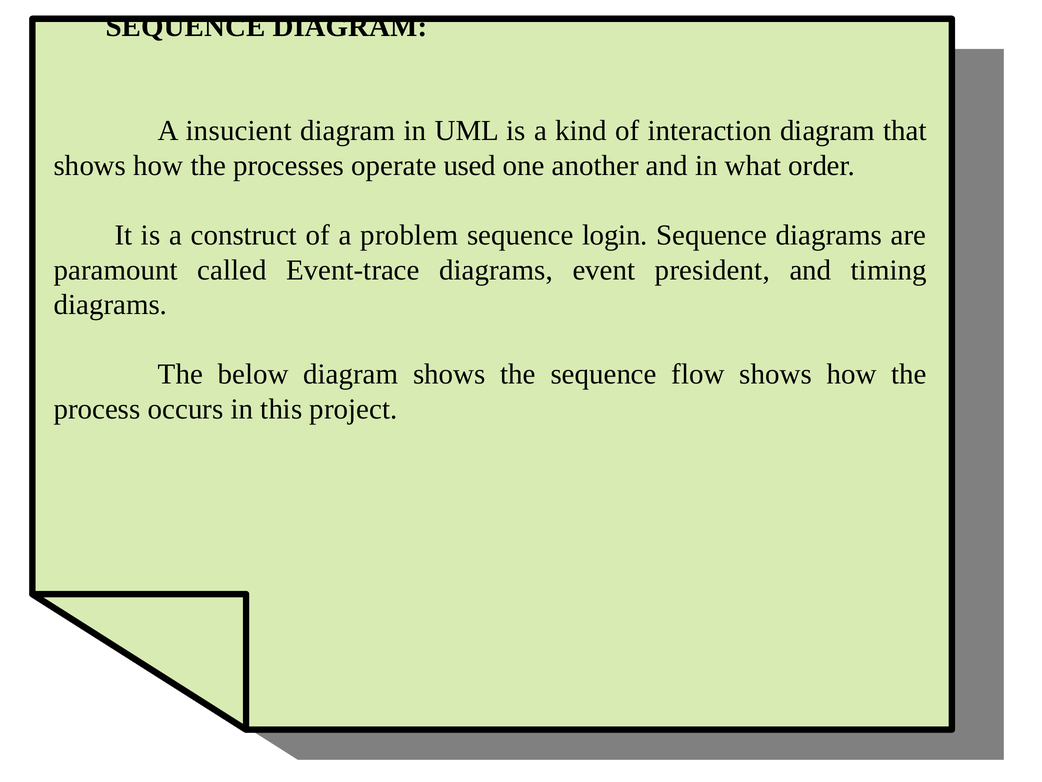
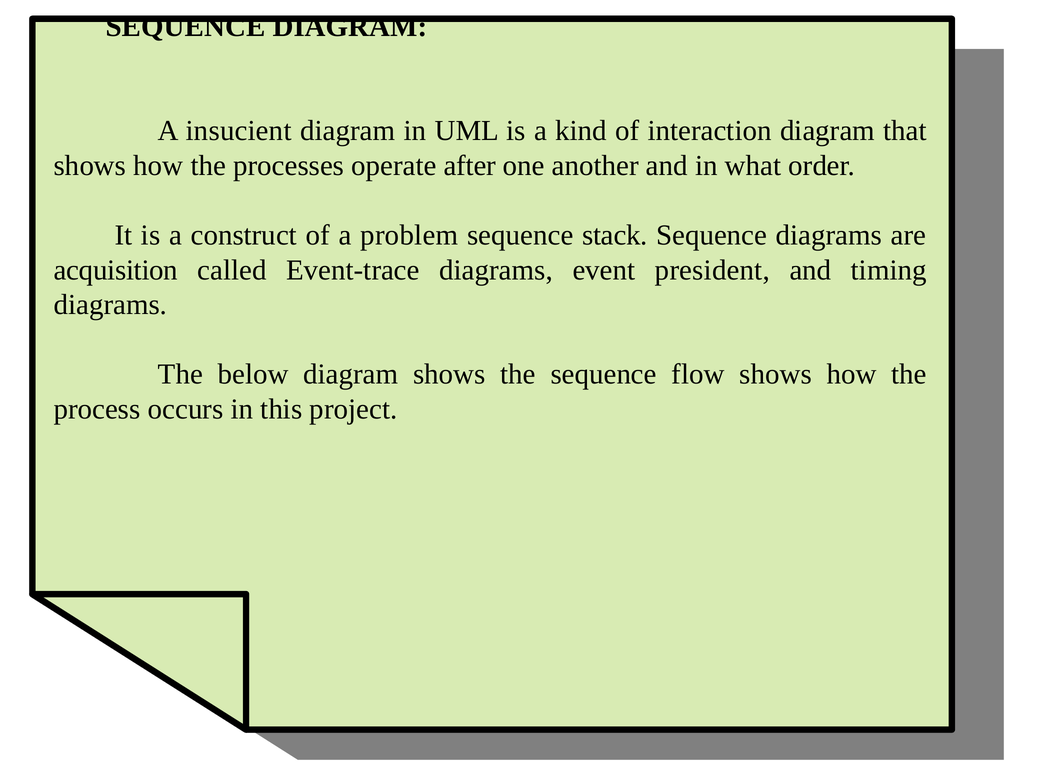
used: used -> after (470, 166)
login: login -> stack (615, 235)
paramount: paramount -> acquisition (116, 270)
